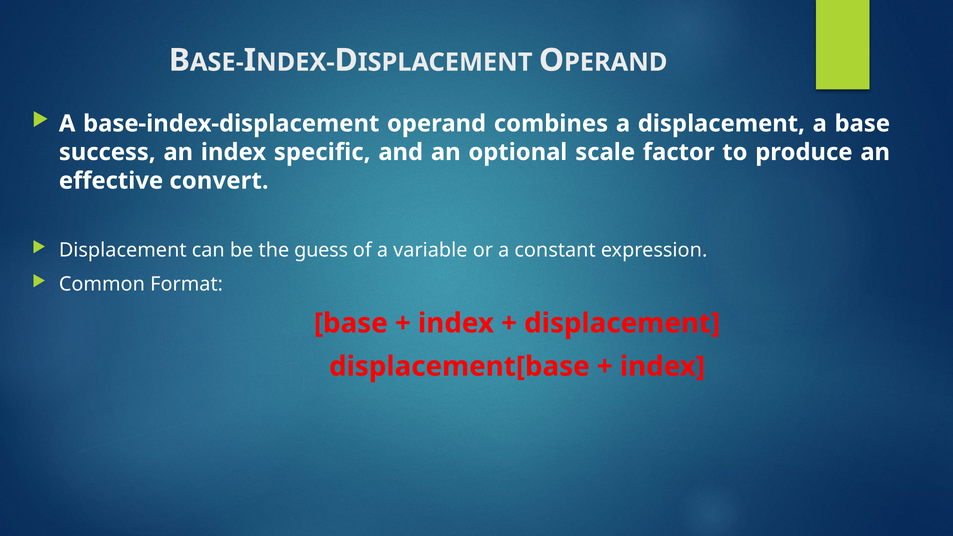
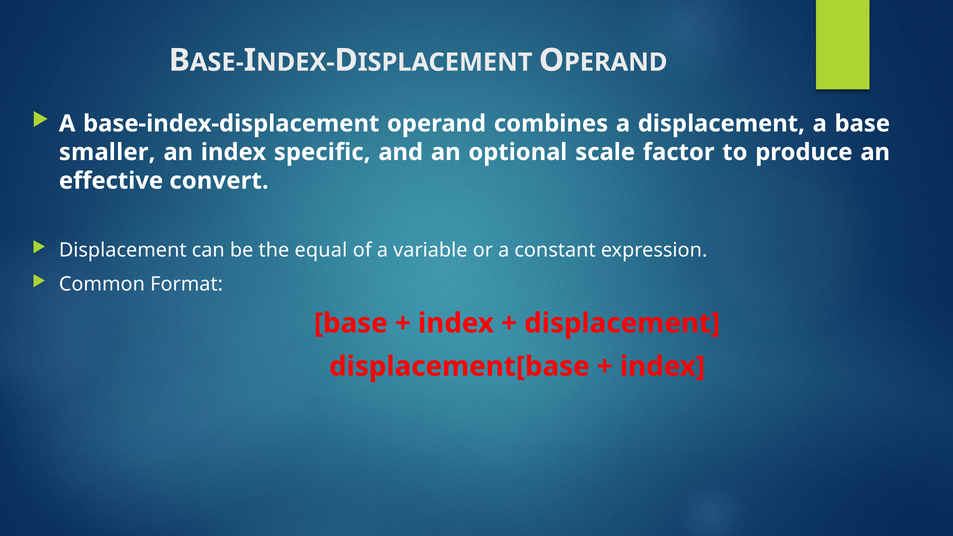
success: success -> smaller (107, 152)
guess: guess -> equal (321, 250)
